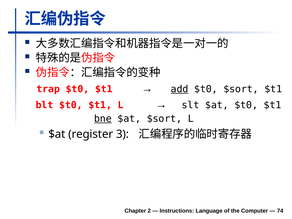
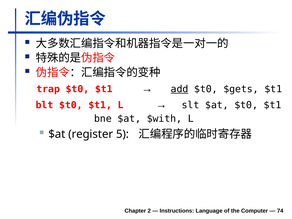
$t0 $sort: $sort -> $gets (241, 89)
bne underline: present -> none (103, 119)
$at $sort: $sort -> $with (164, 119)
3: 3 -> 5 (122, 134)
